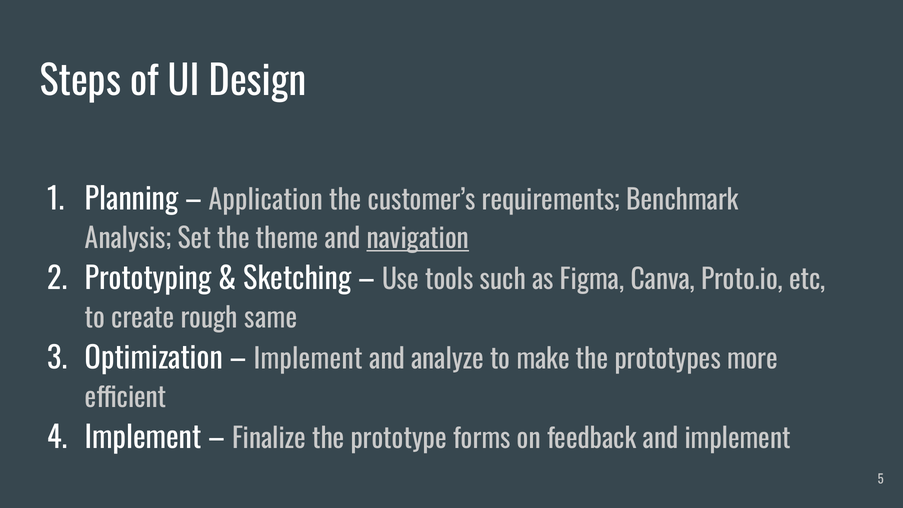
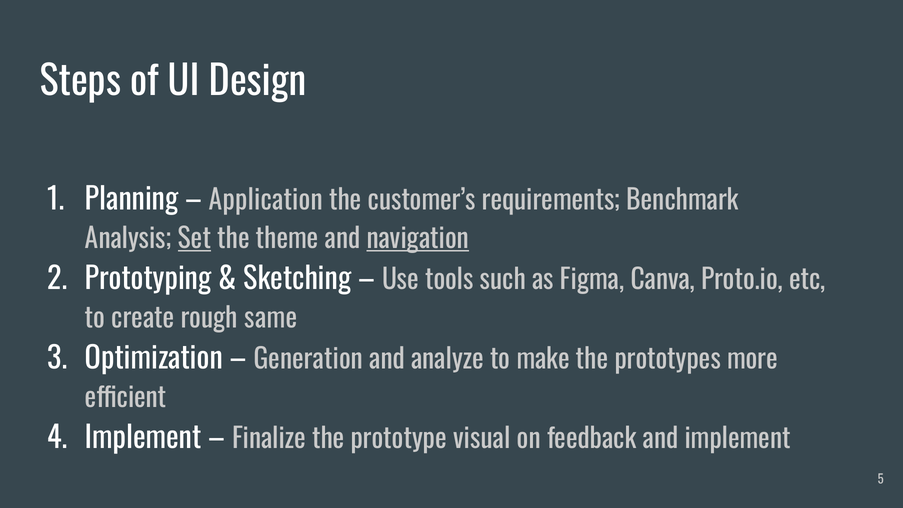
Set underline: none -> present (194, 239)
Implement: Implement -> Generation (308, 360)
forms: forms -> visual (482, 439)
